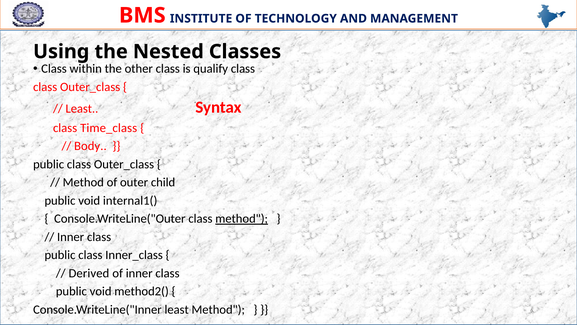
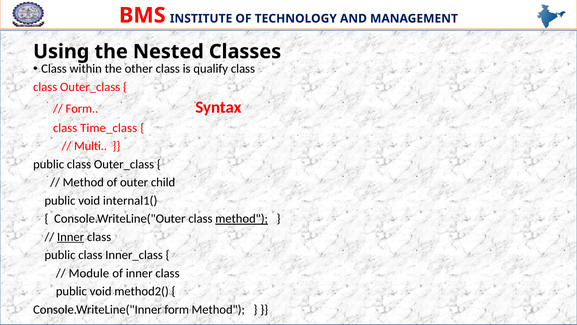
Least: Least -> Form (82, 109)
Body: Body -> Multi (91, 146)
Inner underline: none -> present (71, 237)
Derived: Derived -> Module (89, 273)
least: least -> form (177, 309)
